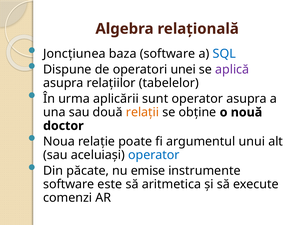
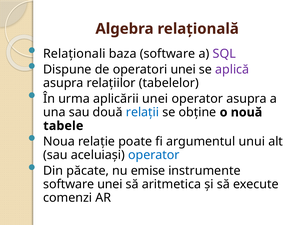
Joncţiunea: Joncţiunea -> Relaţionali (74, 54)
SQL colour: blue -> purple (224, 54)
aplicării sunt: sunt -> unei (155, 99)
relaţii colour: orange -> blue (143, 112)
doctor: doctor -> tabele (63, 126)
software este: este -> unei (110, 184)
